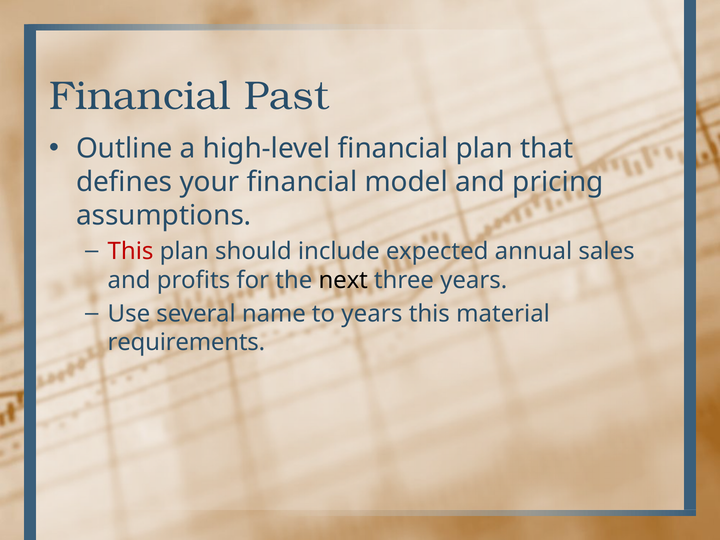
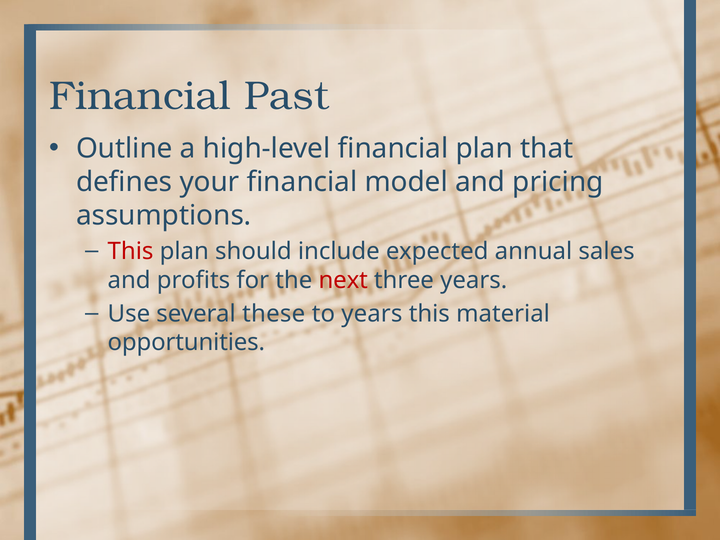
next colour: black -> red (343, 280)
name: name -> these (274, 314)
requirements: requirements -> opportunities (186, 342)
